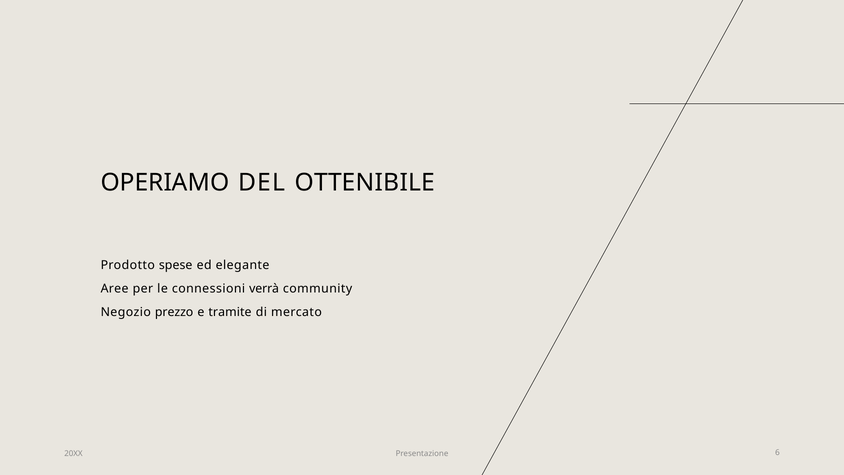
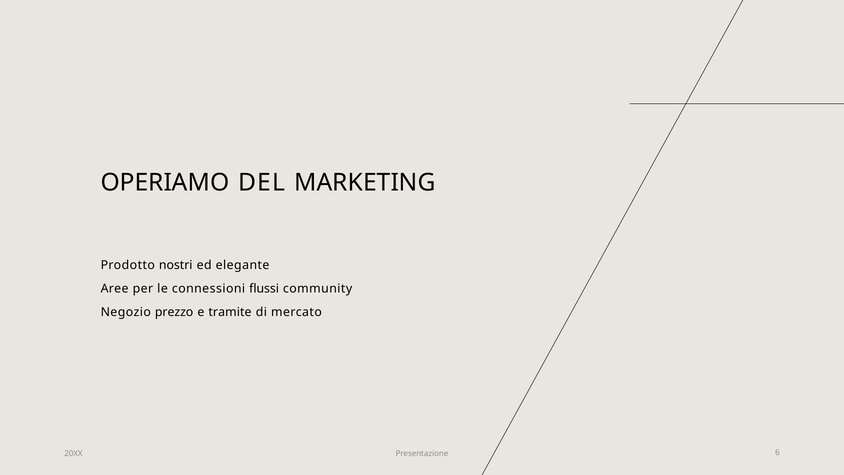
OTTENIBILE: OTTENIBILE -> MARKETING (365, 182)
spese: spese -> nostri (176, 265)
verrà: verrà -> flussi (264, 288)
